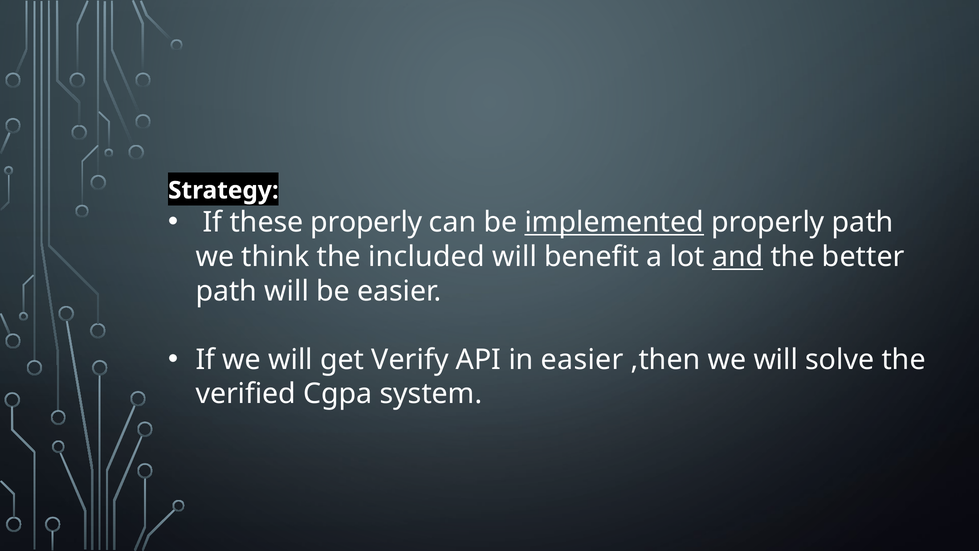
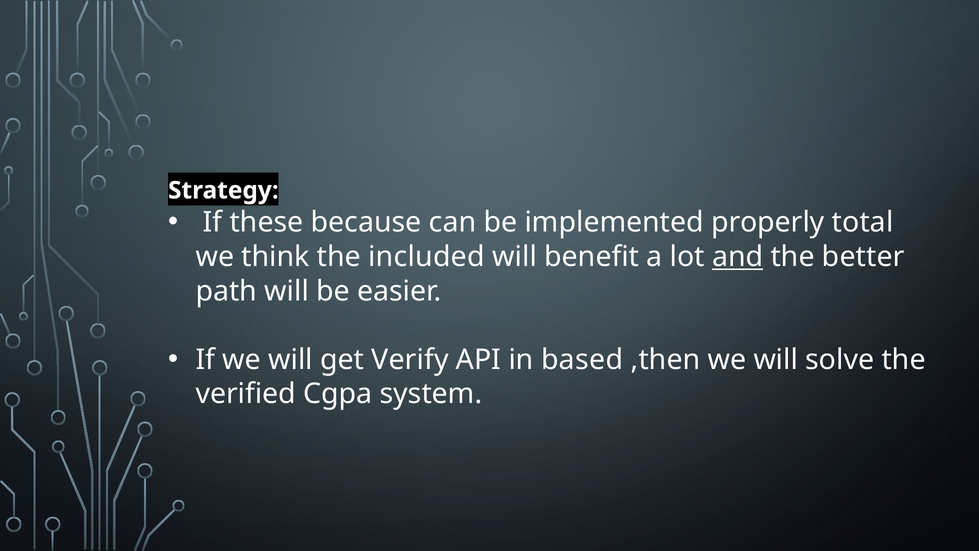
these properly: properly -> because (366, 222)
implemented underline: present -> none (614, 222)
properly path: path -> total (863, 222)
in easier: easier -> based (582, 360)
